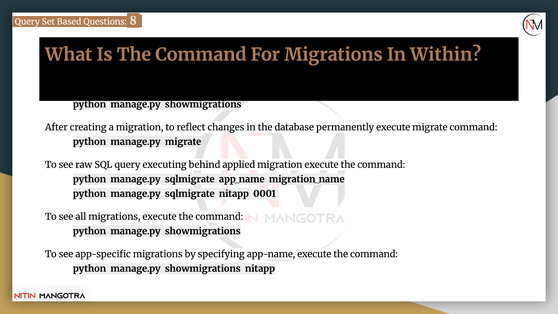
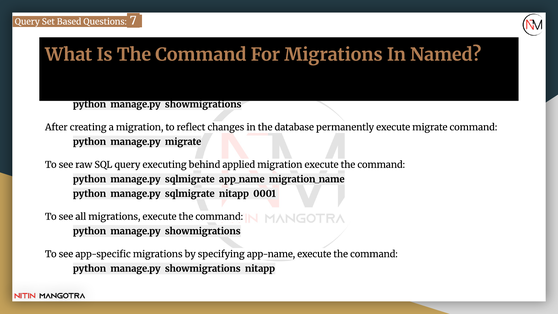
8: 8 -> 7 (133, 21)
Within: Within -> Named (446, 55)
